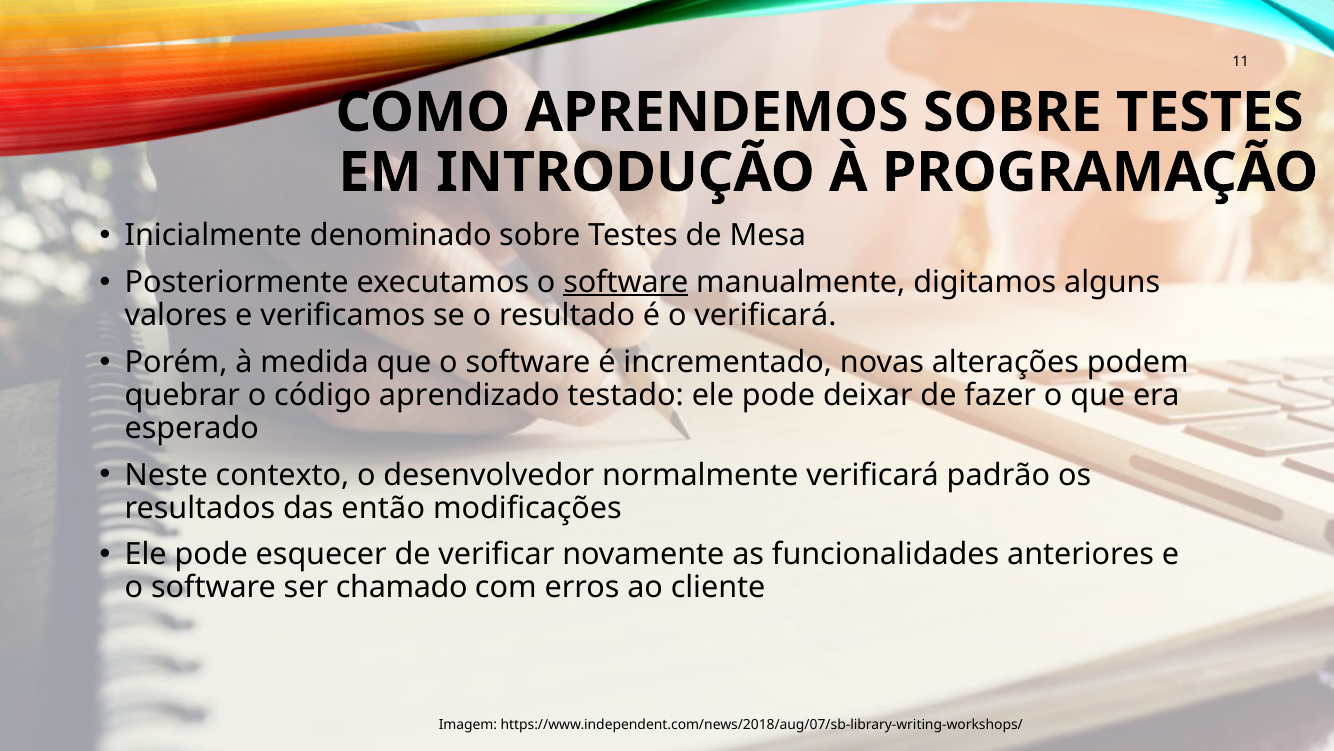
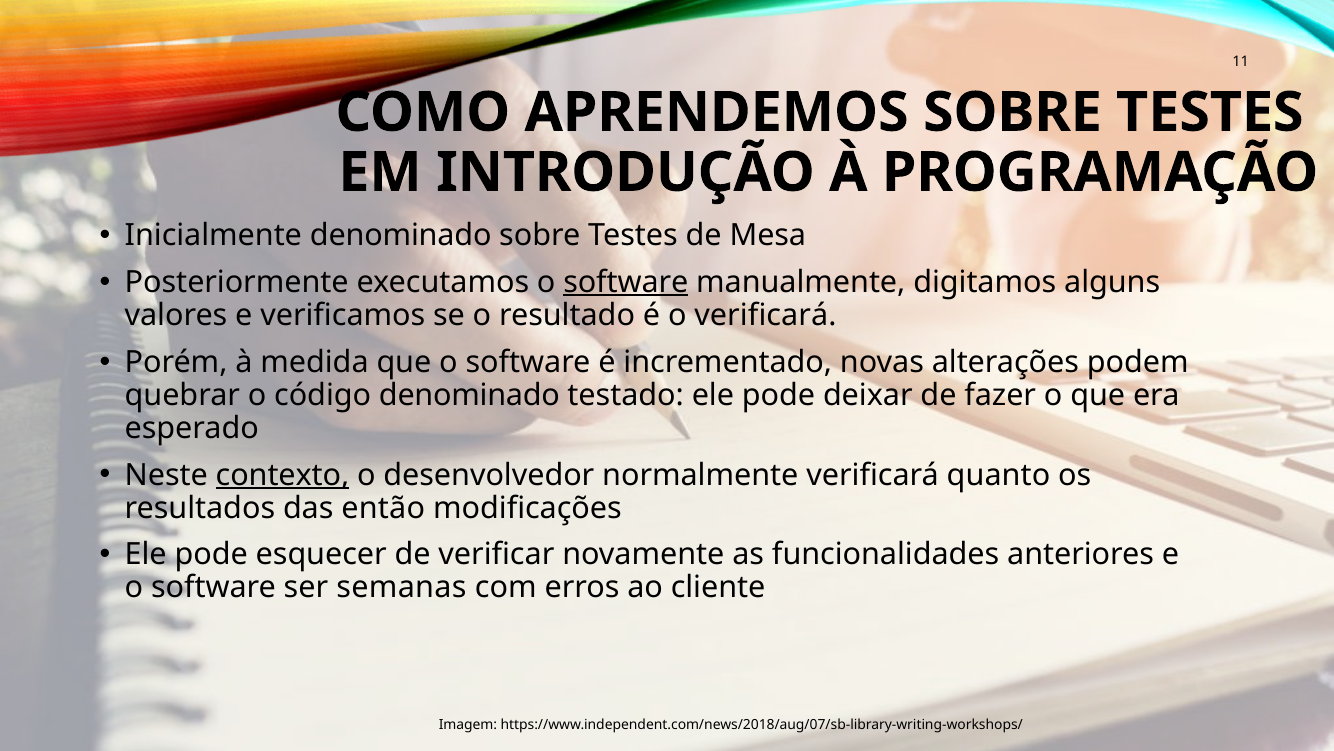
código aprendizado: aprendizado -> denominado (469, 395)
contexto underline: none -> present (282, 475)
padrão: padrão -> quanto (998, 475)
chamado: chamado -> semanas (401, 587)
